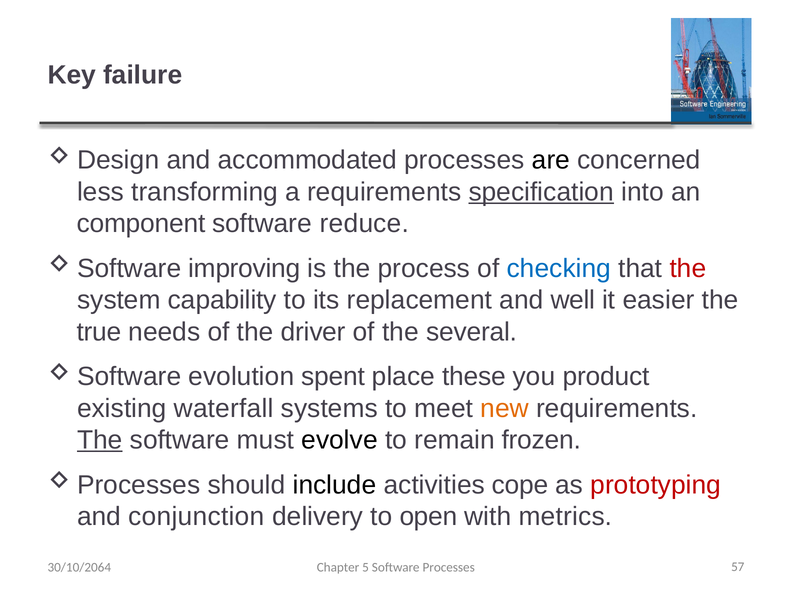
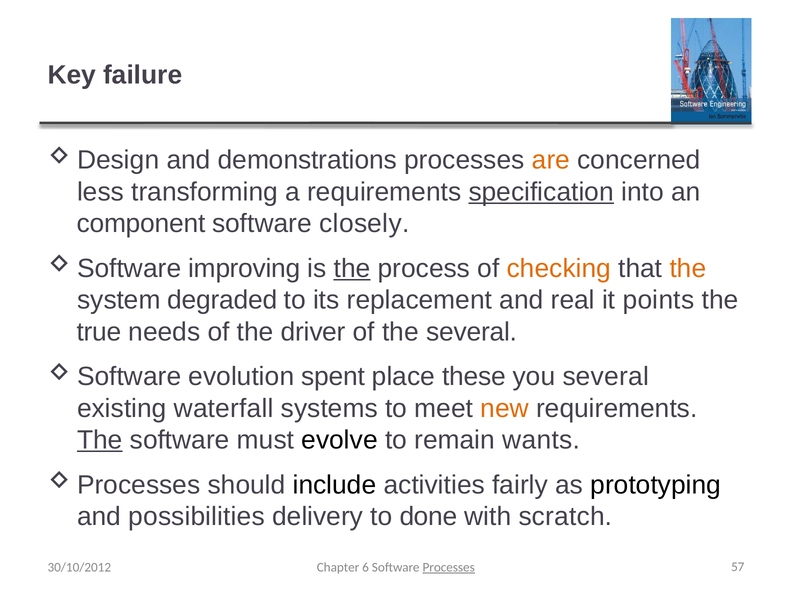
accommodated: accommodated -> demonstrations (307, 160)
are colour: black -> orange (551, 160)
reduce: reduce -> closely (364, 224)
the underline: none -> present (352, 268)
checking colour: blue -> orange (559, 268)
the colour: red -> orange (688, 268)
capability: capability -> degraded (222, 300)
well: well -> real (573, 300)
easier: easier -> points (658, 300)
you product: product -> several (606, 377)
frozen: frozen -> wants (541, 440)
cope: cope -> fairly (520, 485)
prototyping colour: red -> black (656, 485)
conjunction: conjunction -> possibilities (197, 517)
open: open -> done (428, 517)
metrics: metrics -> scratch (565, 517)
30/10/2064: 30/10/2064 -> 30/10/2012 (79, 567)
5: 5 -> 6 (366, 567)
Processes underline: none -> present (449, 567)
